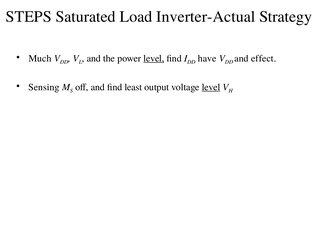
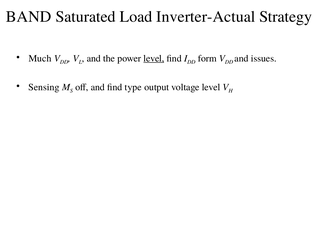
STEPS: STEPS -> BAND (29, 17)
have: have -> form (207, 58)
effect: effect -> issues (264, 58)
least: least -> type (133, 87)
level underline: present -> none (211, 87)
